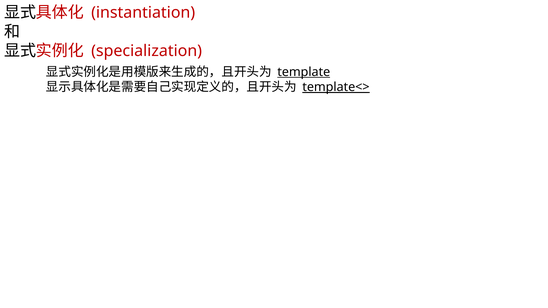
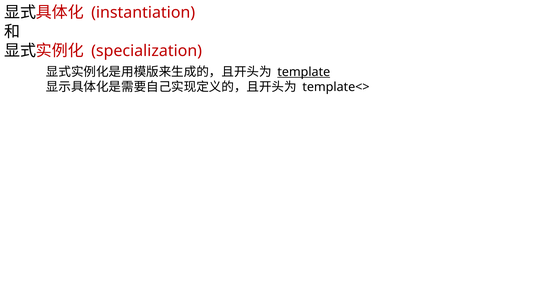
template<> underline: present -> none (336, 87)
